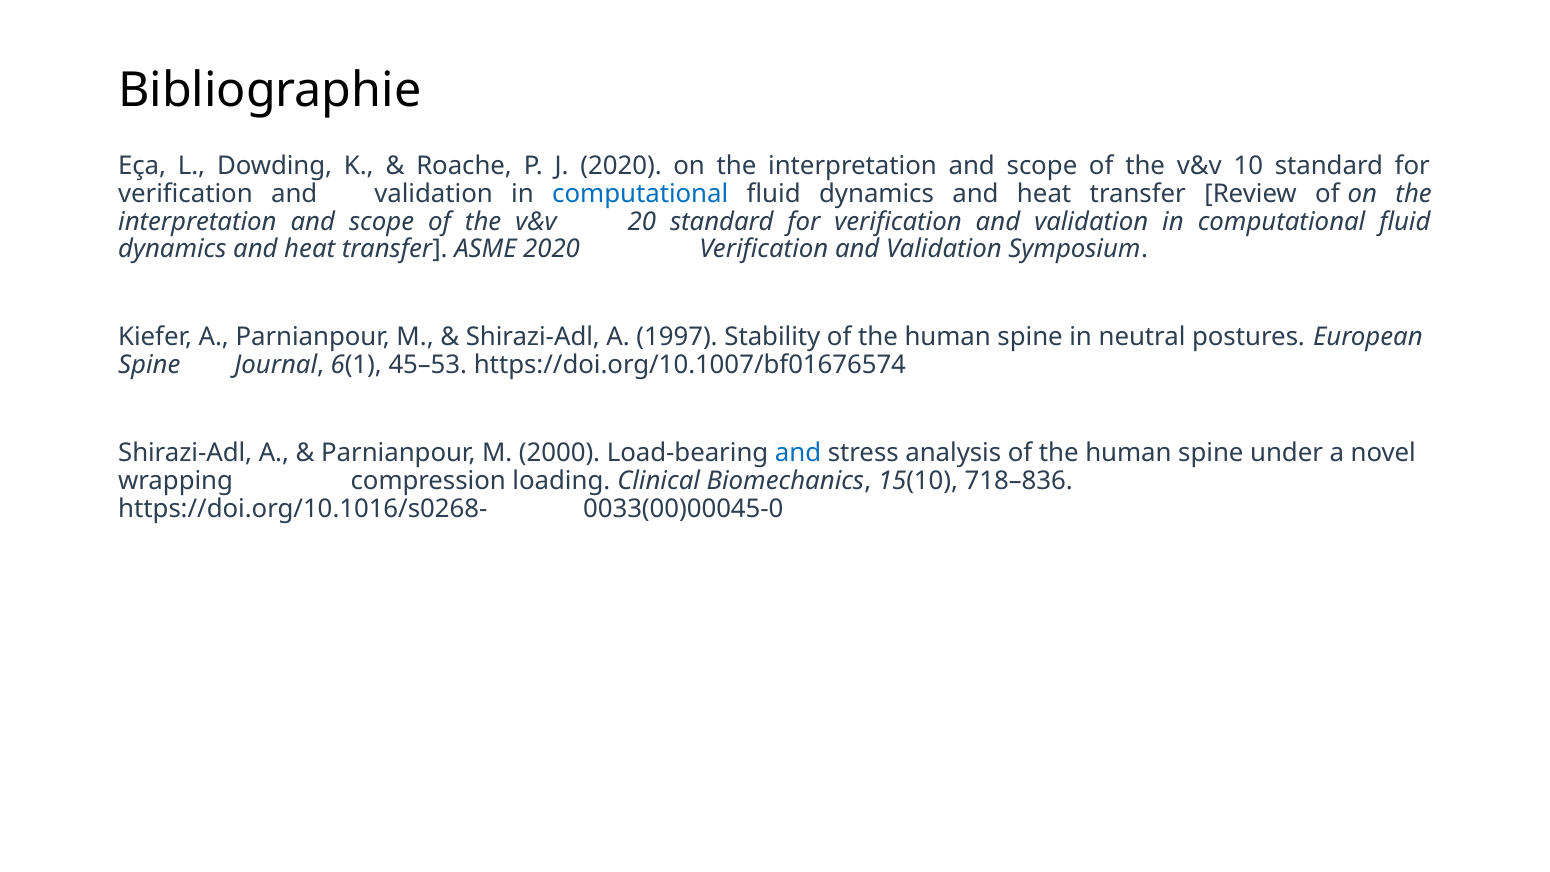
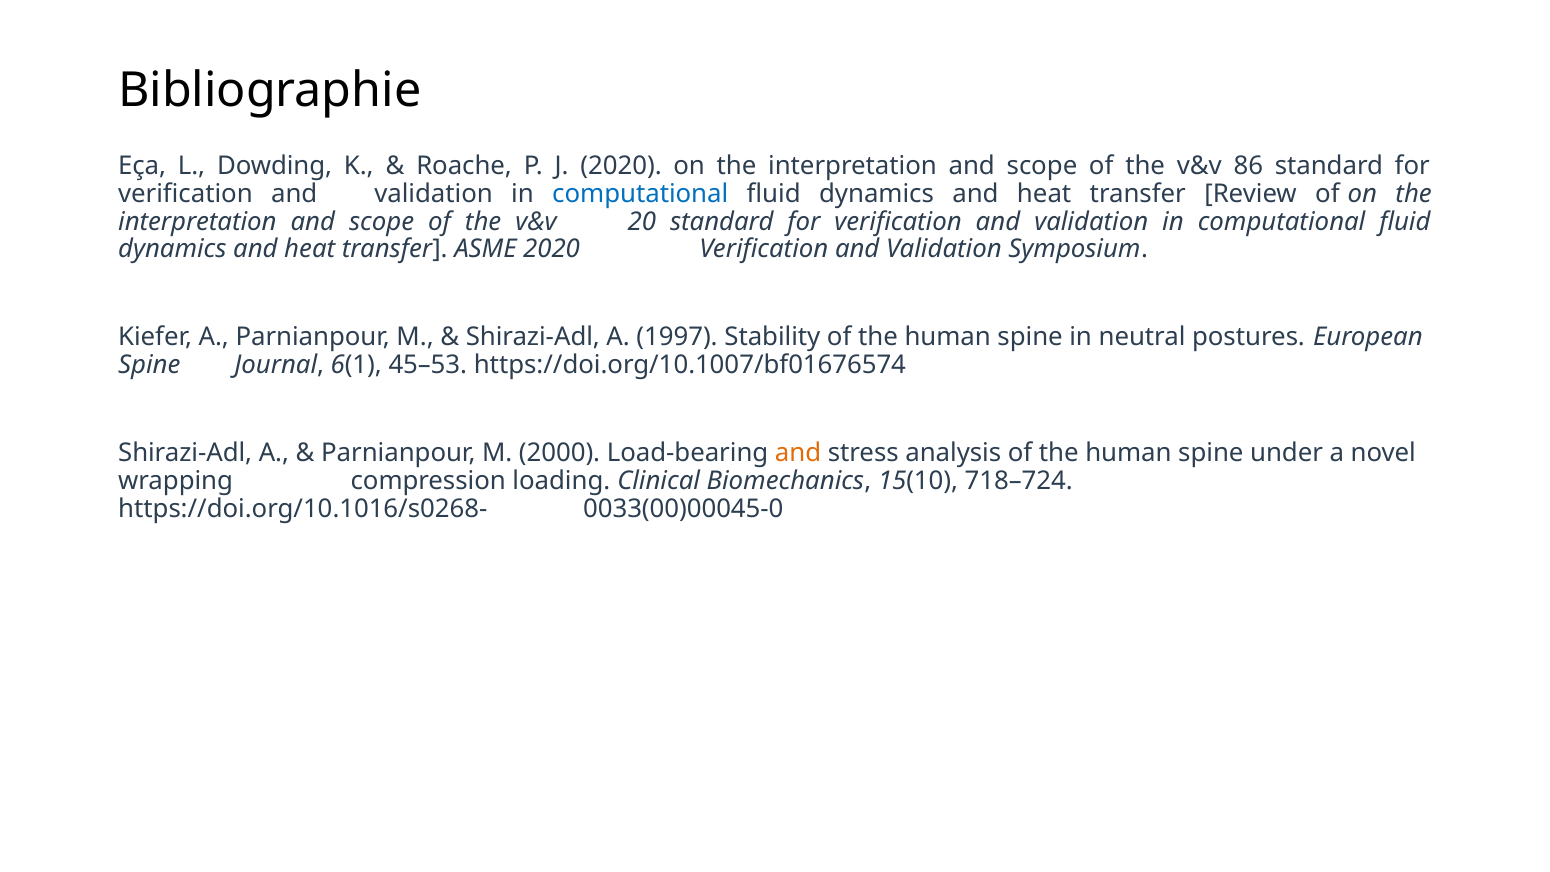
10: 10 -> 86 (1248, 166)
and colour: blue -> orange (798, 453)
718–836: 718–836 -> 718–724 (1019, 481)
